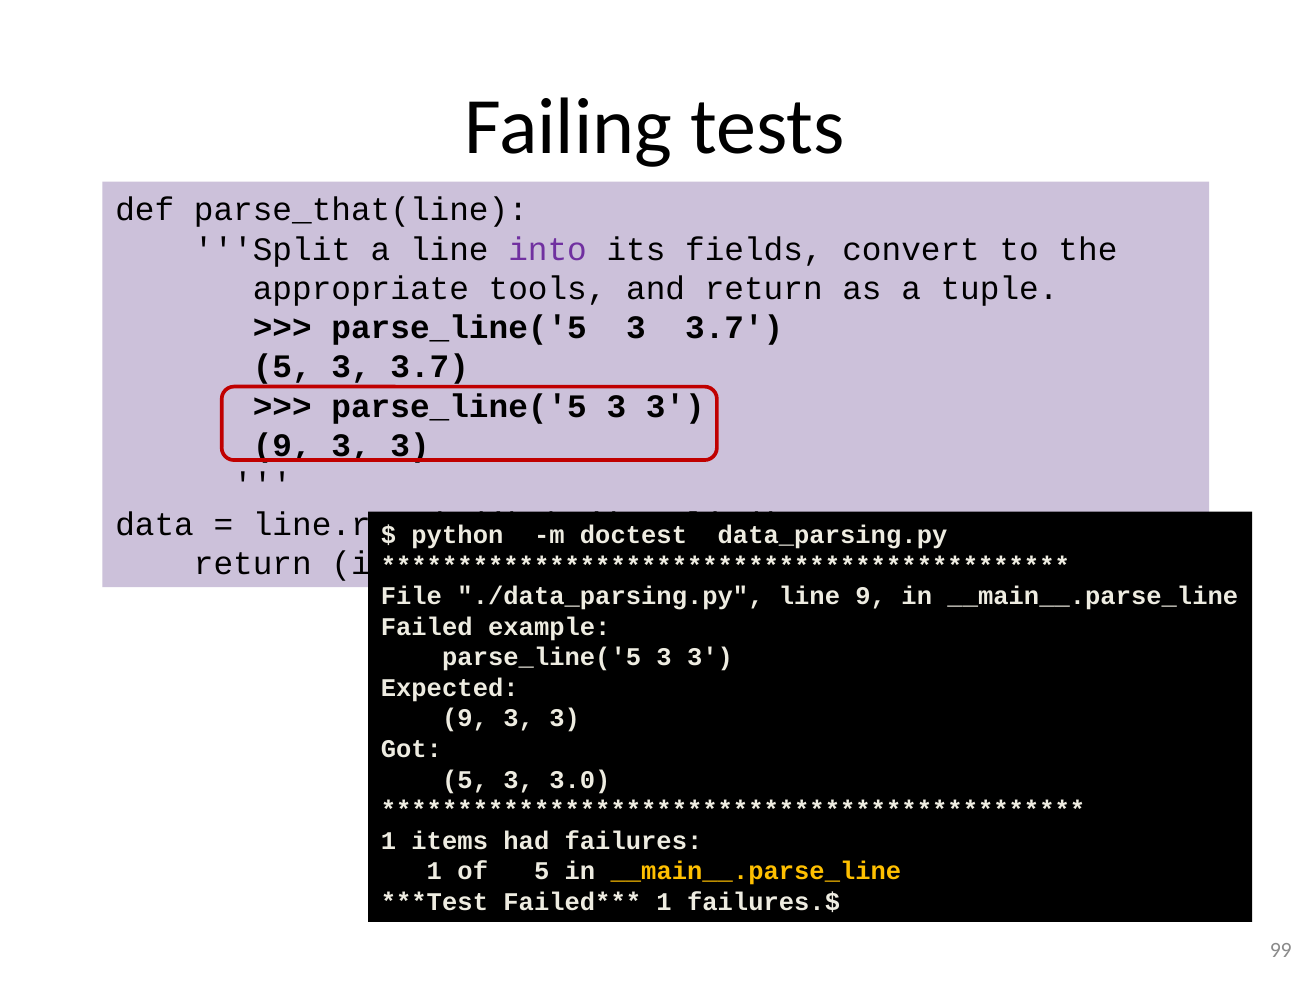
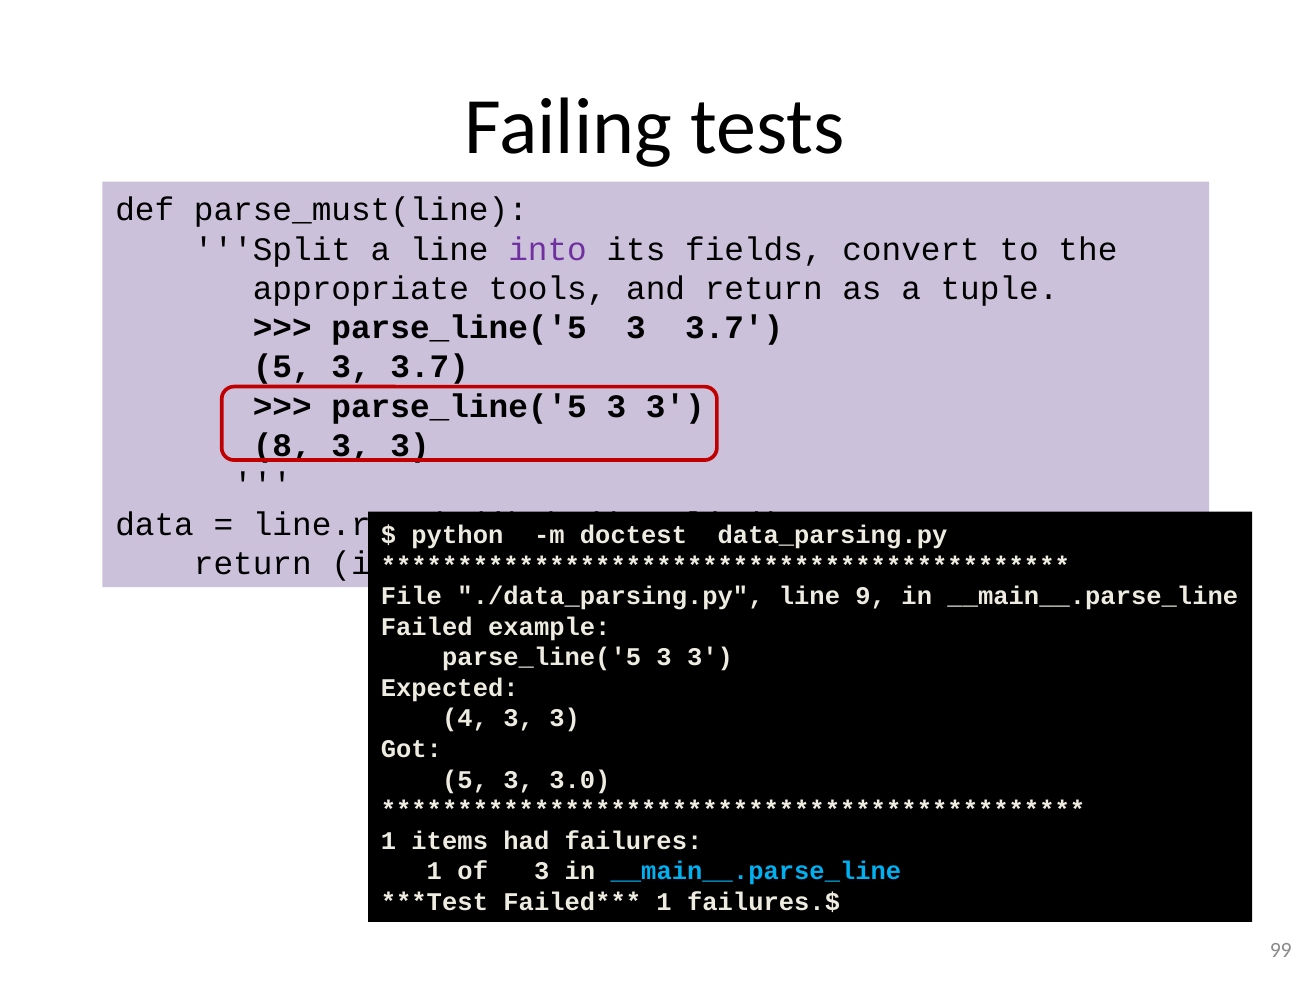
parse_that(line: parse_that(line -> parse_must(line (361, 210)
9: 9 -> 8 (282, 446)
9: 9 -> 4 (465, 719)
of 5: 5 -> 3 (542, 872)
__main__.parse_line colour: yellow -> light blue (756, 872)
